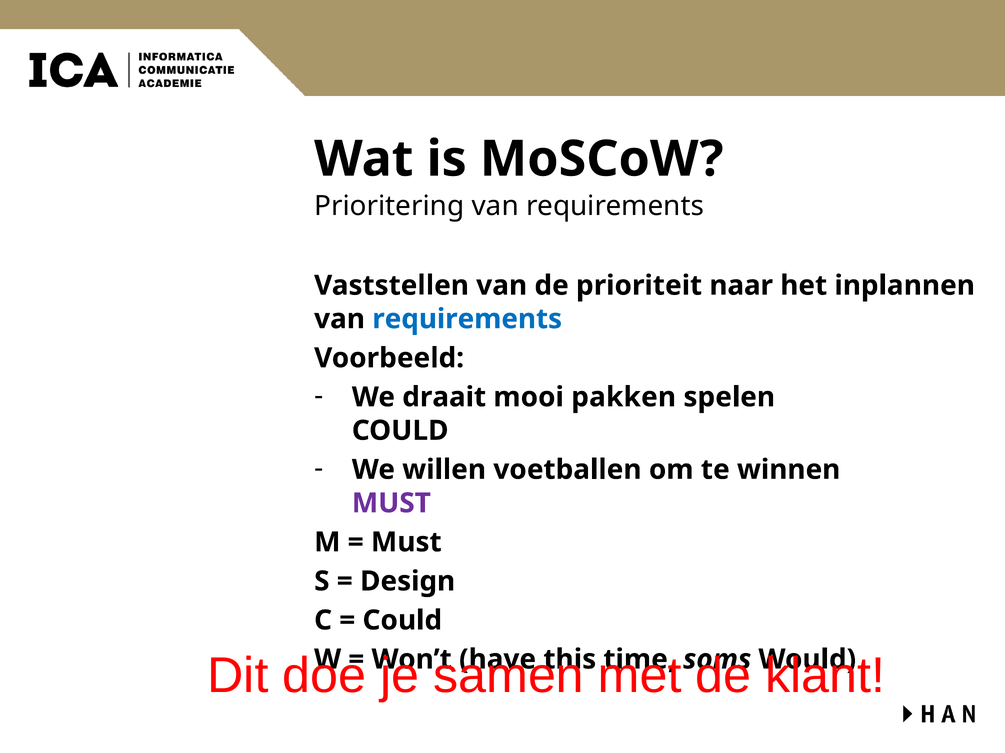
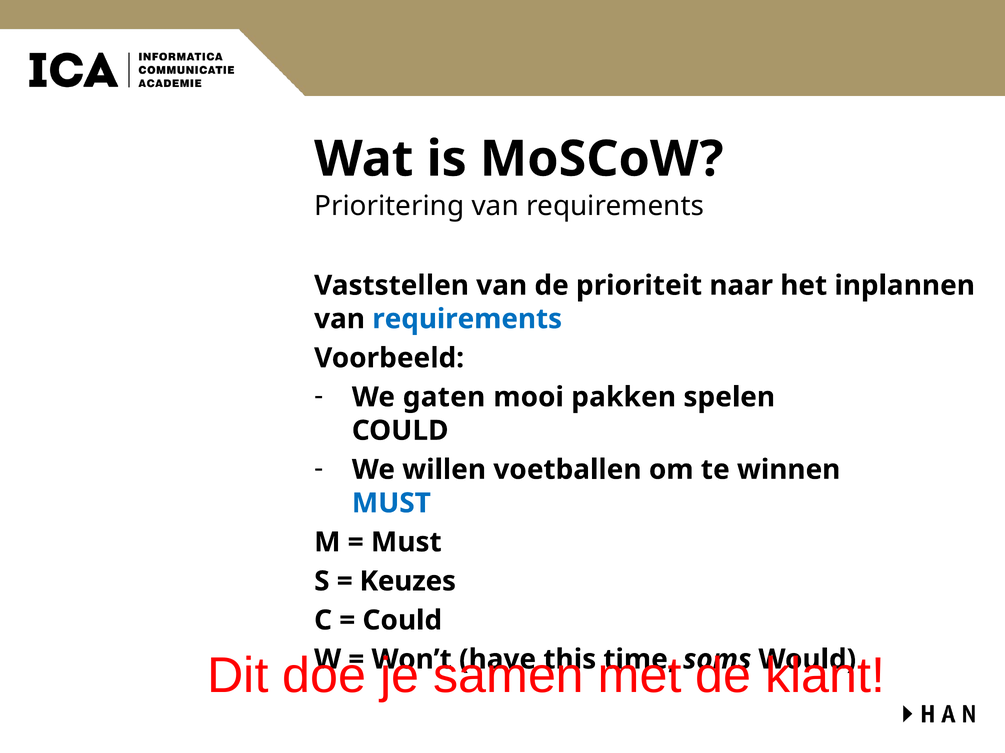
draait: draait -> gaten (444, 397)
MUST colour: purple -> blue (391, 504)
Design: Design -> Keuzes (408, 582)
